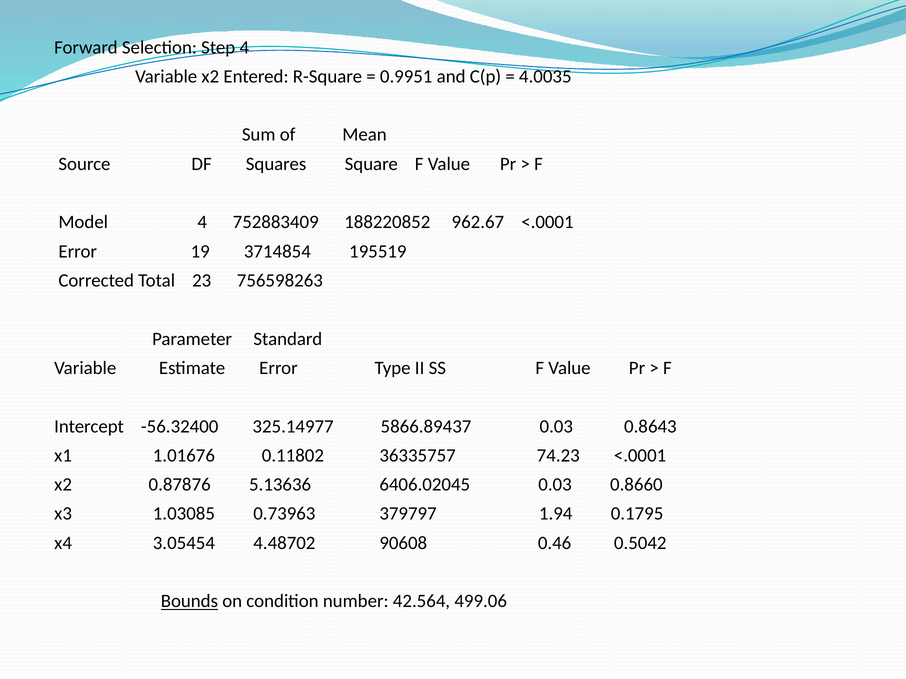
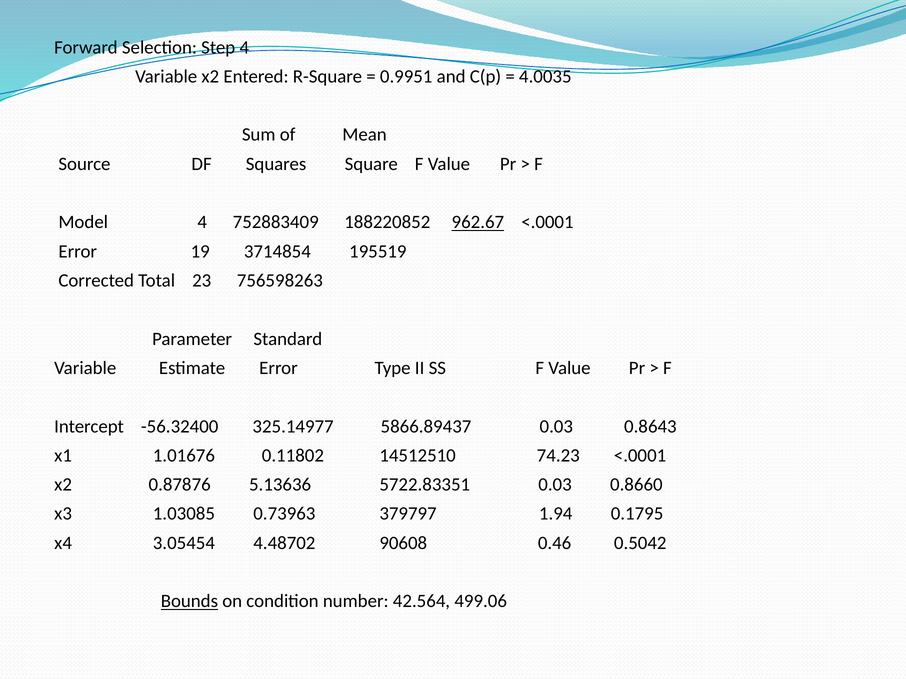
962.67 underline: none -> present (478, 222)
36335757: 36335757 -> 14512510 (418, 456)
6406.02045: 6406.02045 -> 5722.83351 (425, 485)
